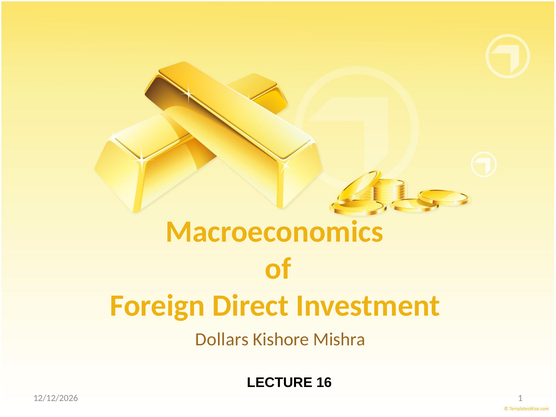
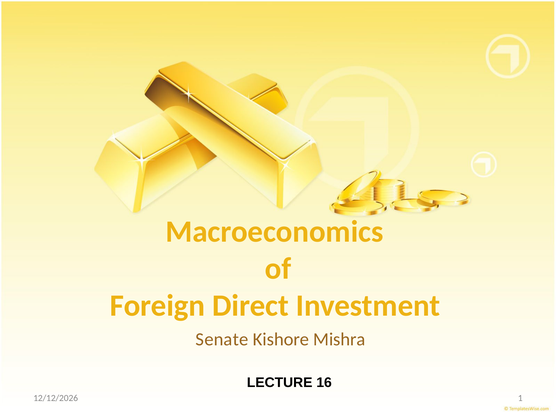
Dollars: Dollars -> Senate (222, 340)
